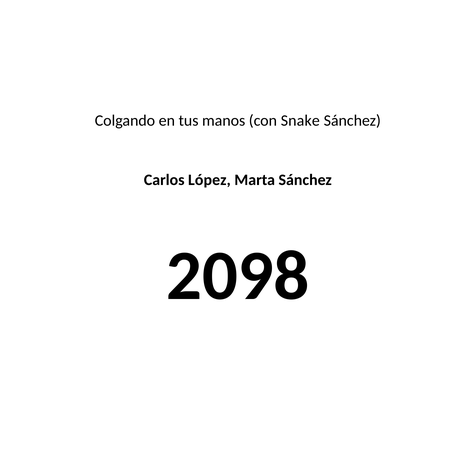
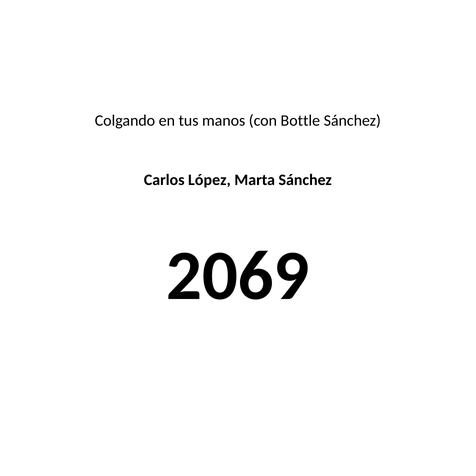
Snake: Snake -> Bottle (300, 121)
2098: 2098 -> 2069 (238, 276)
